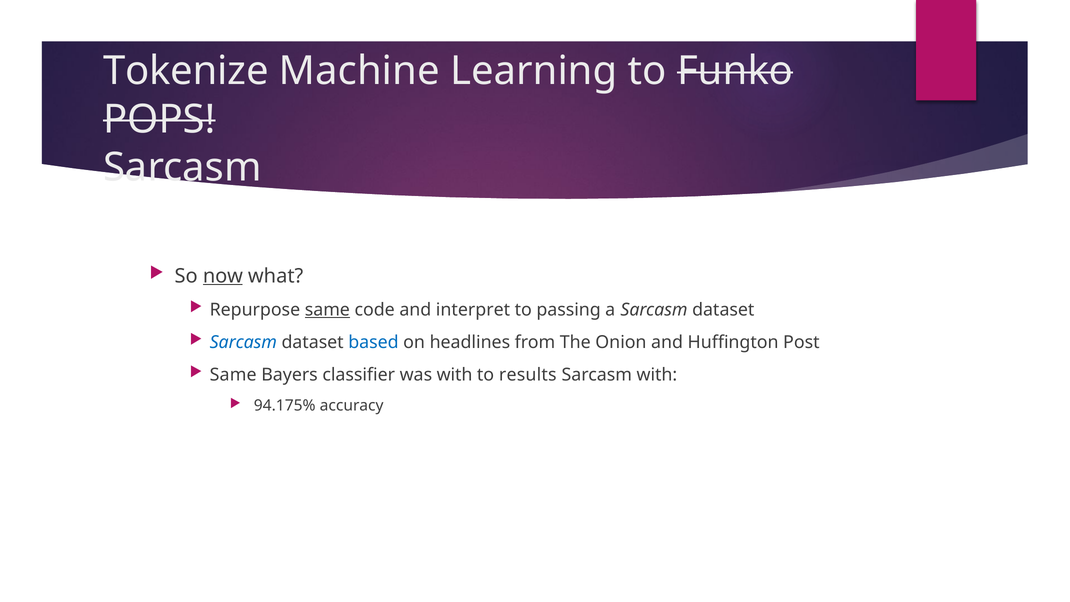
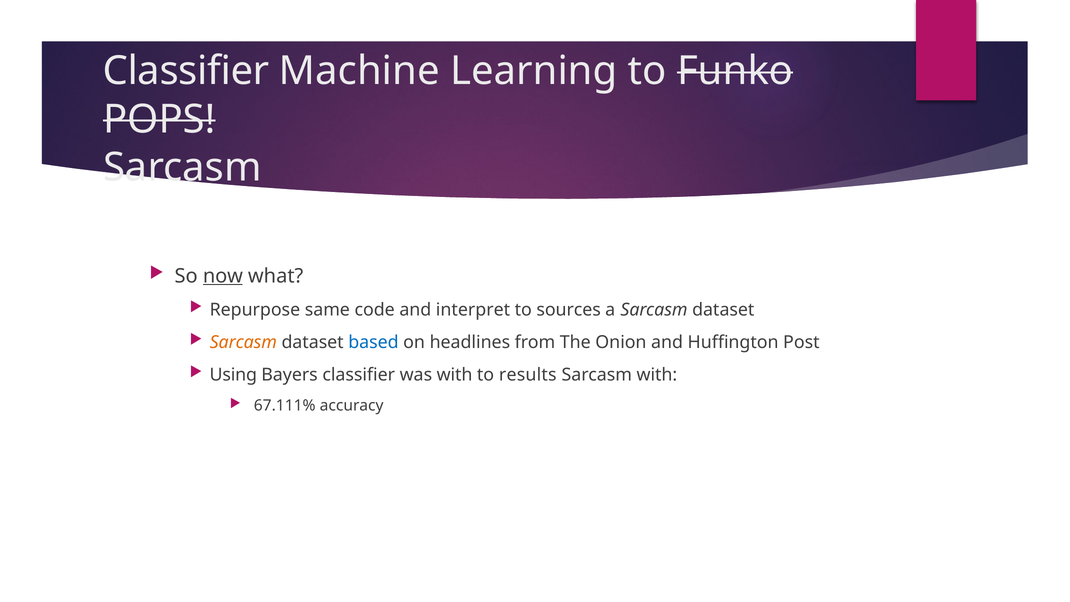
Tokenize: Tokenize -> Classifier (186, 71)
same underline: present -> none (327, 310)
passing: passing -> sources (569, 310)
Sarcasm colour: blue -> orange (243, 342)
Same: Same -> Using (233, 375)
94.175%: 94.175% -> 67.111% (285, 406)
